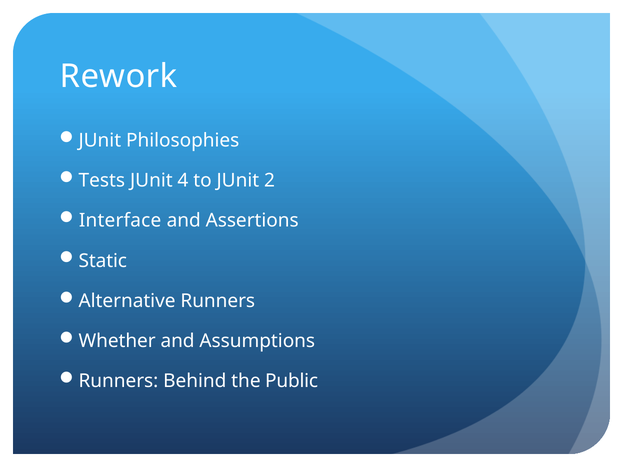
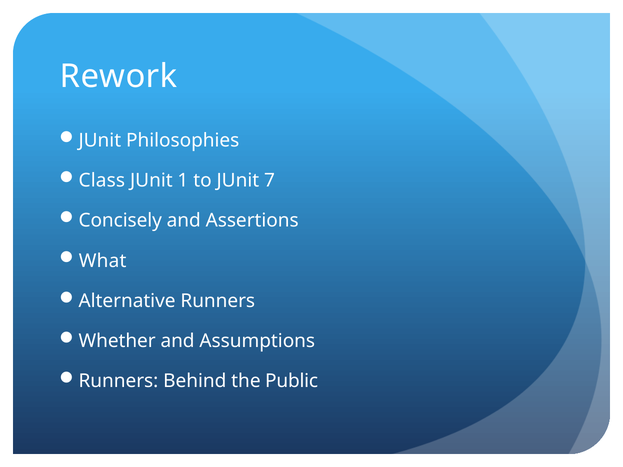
Tests: Tests -> Class (102, 181)
4: 4 -> 1 (183, 181)
2: 2 -> 7 (270, 181)
Interface: Interface -> Concisely (120, 221)
Static: Static -> What (103, 261)
